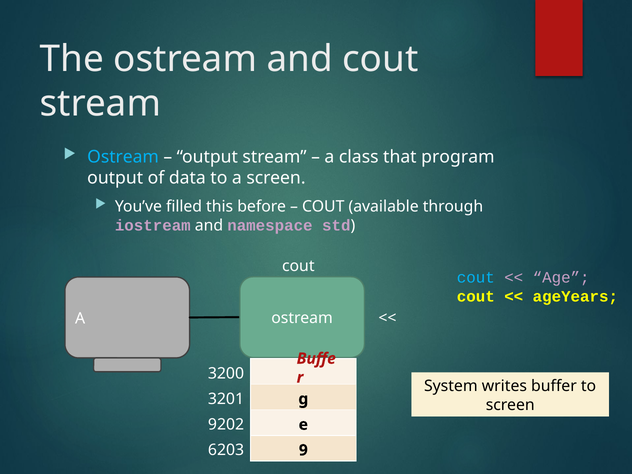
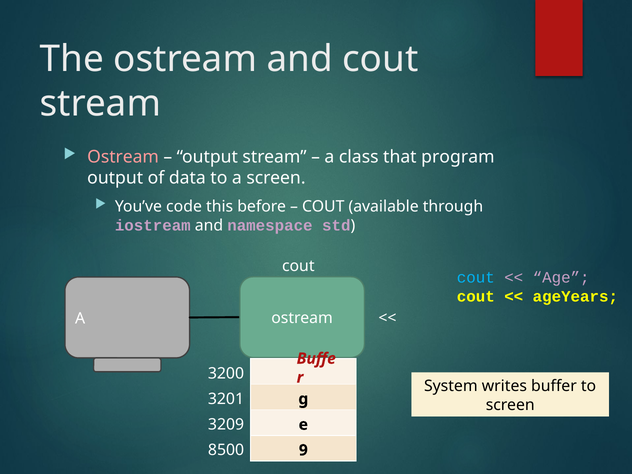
Ostream colour: light blue -> pink (123, 157)
filled: filled -> code (184, 207)
9202: 9202 -> 3209 (226, 425)
6203: 6203 -> 8500 (226, 450)
